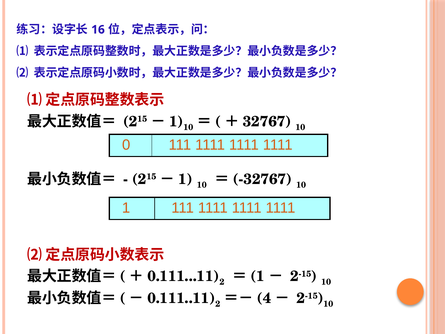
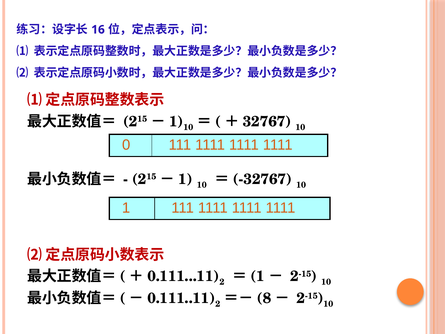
4: 4 -> 8 (264, 298)
